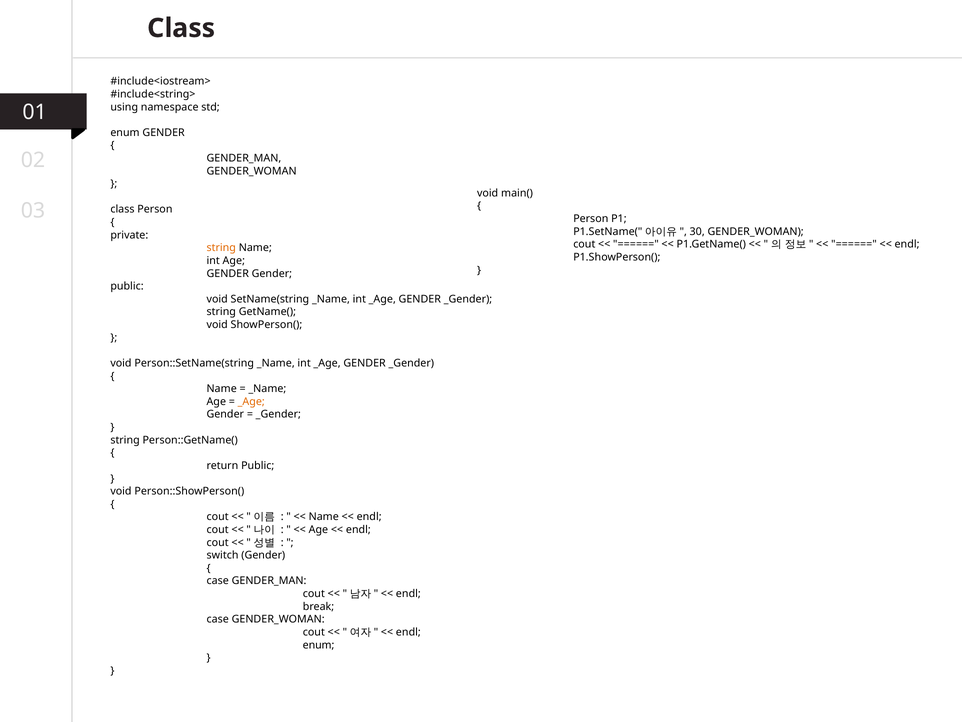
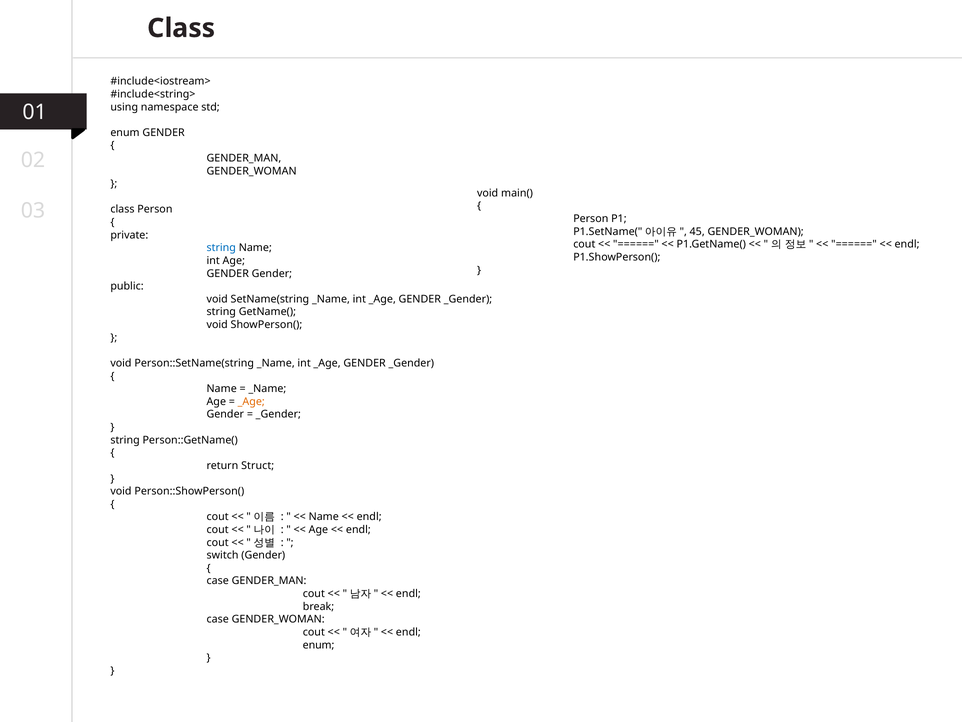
30: 30 -> 45 (697, 231)
string colour: orange -> blue (221, 248)
return Public: Public -> Struct (258, 465)
